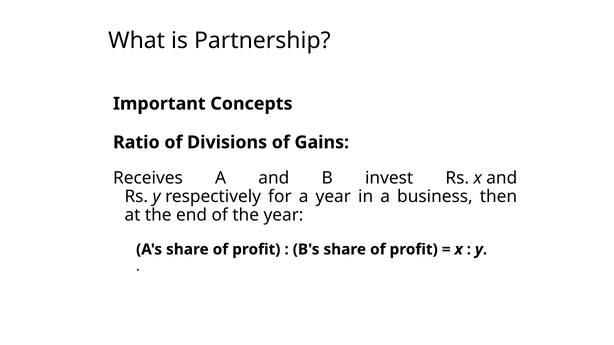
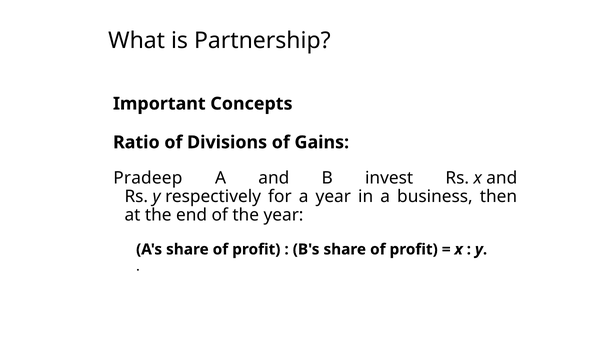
Receives: Receives -> Pradeep (148, 178)
